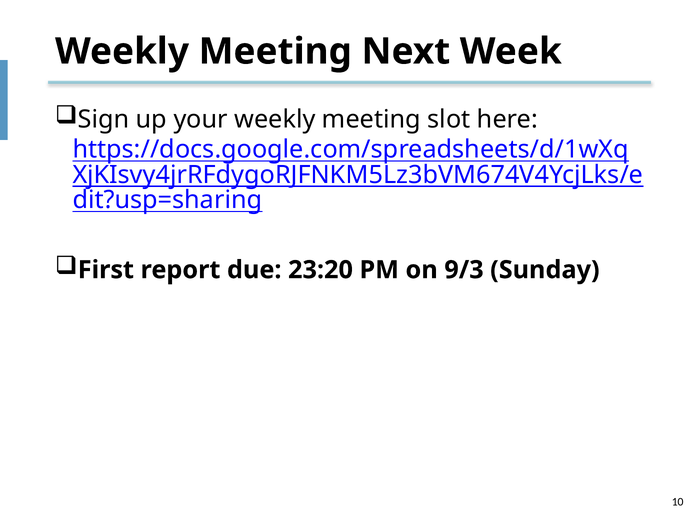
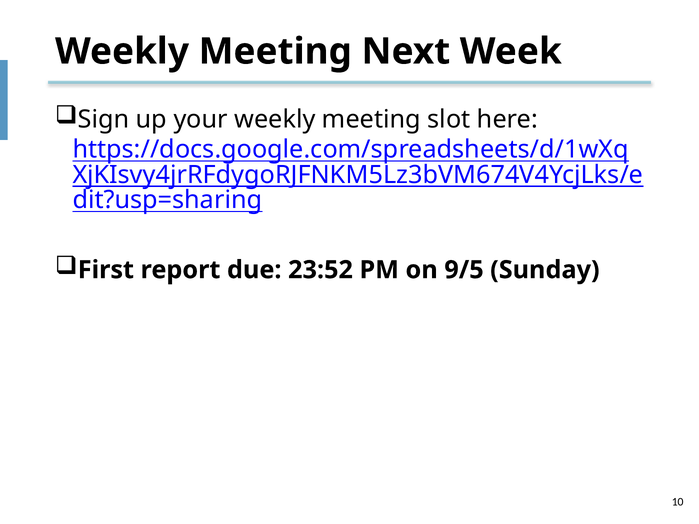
23:20: 23:20 -> 23:52 (320, 270)
9/3: 9/3 -> 9/5 (464, 270)
